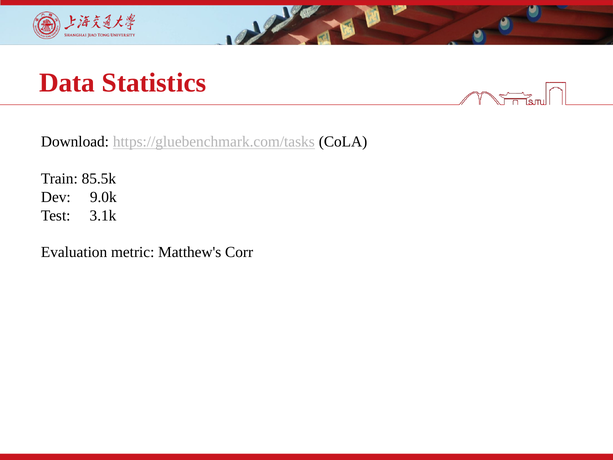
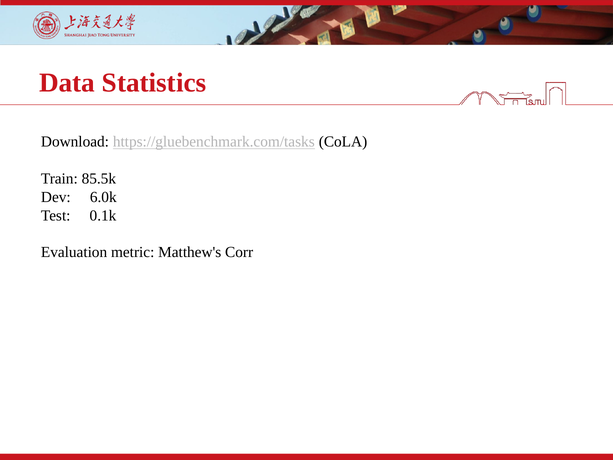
9.0k: 9.0k -> 6.0k (103, 197)
3.1k: 3.1k -> 0.1k (103, 215)
